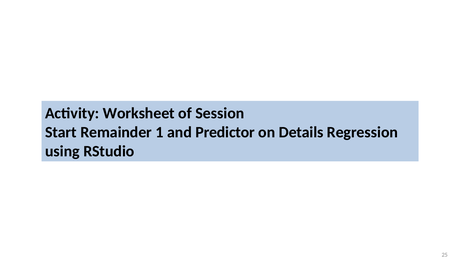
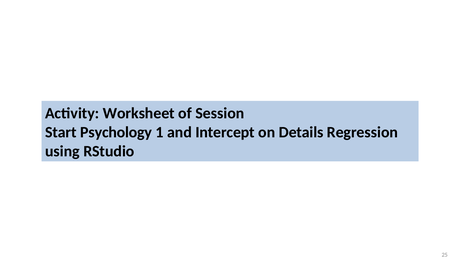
Remainder: Remainder -> Psychology (116, 132)
Predictor: Predictor -> Intercept (225, 132)
